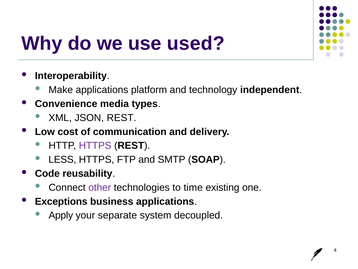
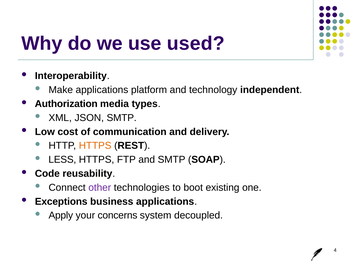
Convenience: Convenience -> Authorization (66, 104)
JSON REST: REST -> SMTP (122, 118)
HTTPS colour: purple -> orange (95, 145)
time: time -> boot (193, 187)
separate: separate -> concerns (118, 215)
